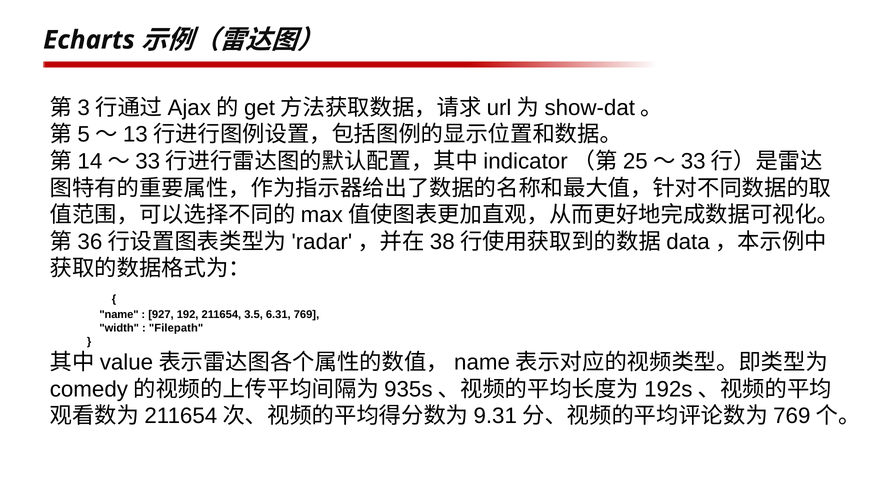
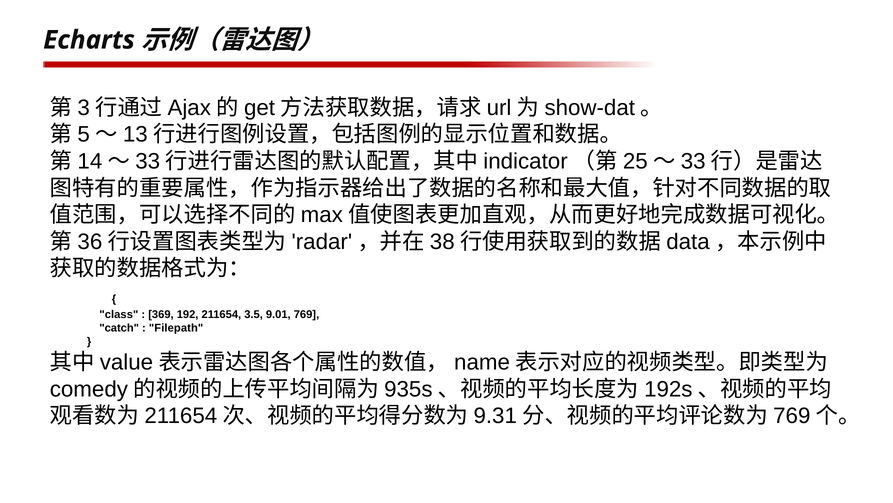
name: name -> class (119, 315)
927: 927 -> 369 (161, 315)
6.31: 6.31 -> 9.01 (278, 315)
width: width -> catch (119, 328)
